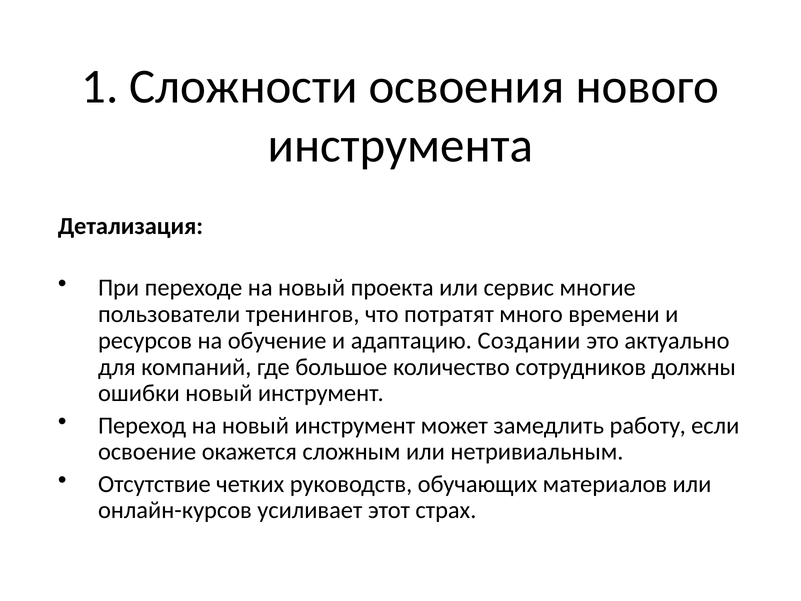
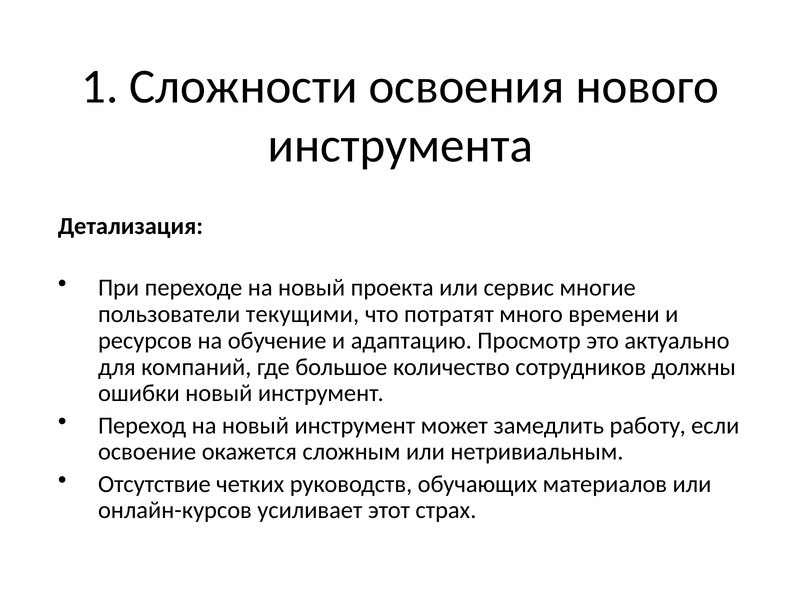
тренингов: тренингов -> текущими (303, 314)
Создании: Создании -> Просмотр (529, 340)
